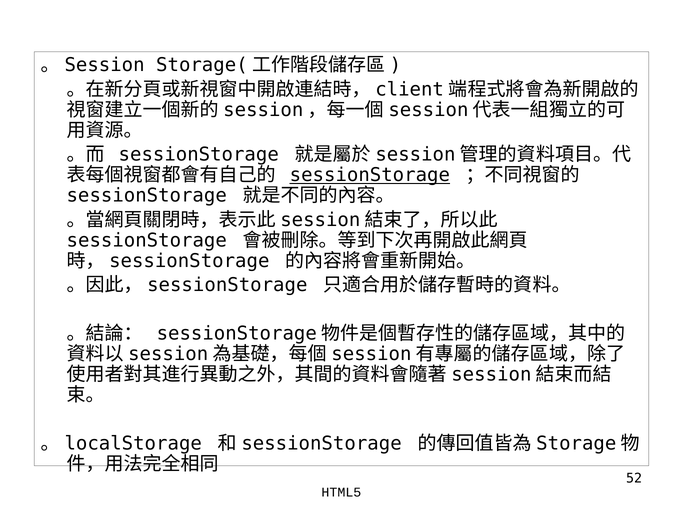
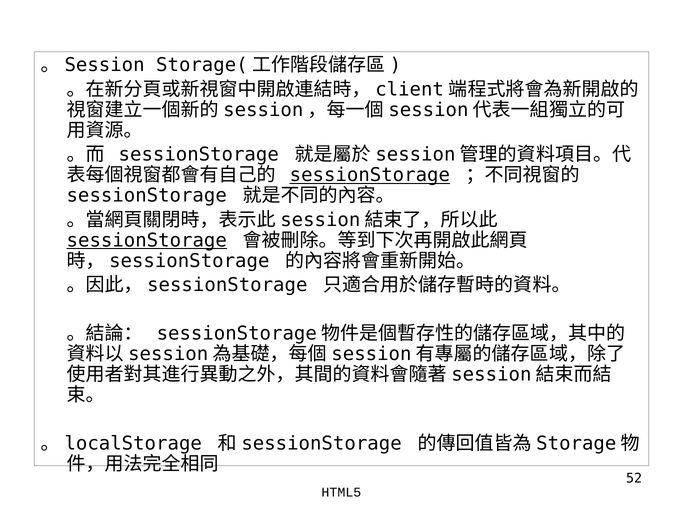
sessionStorage underline: none -> present (147, 241)
